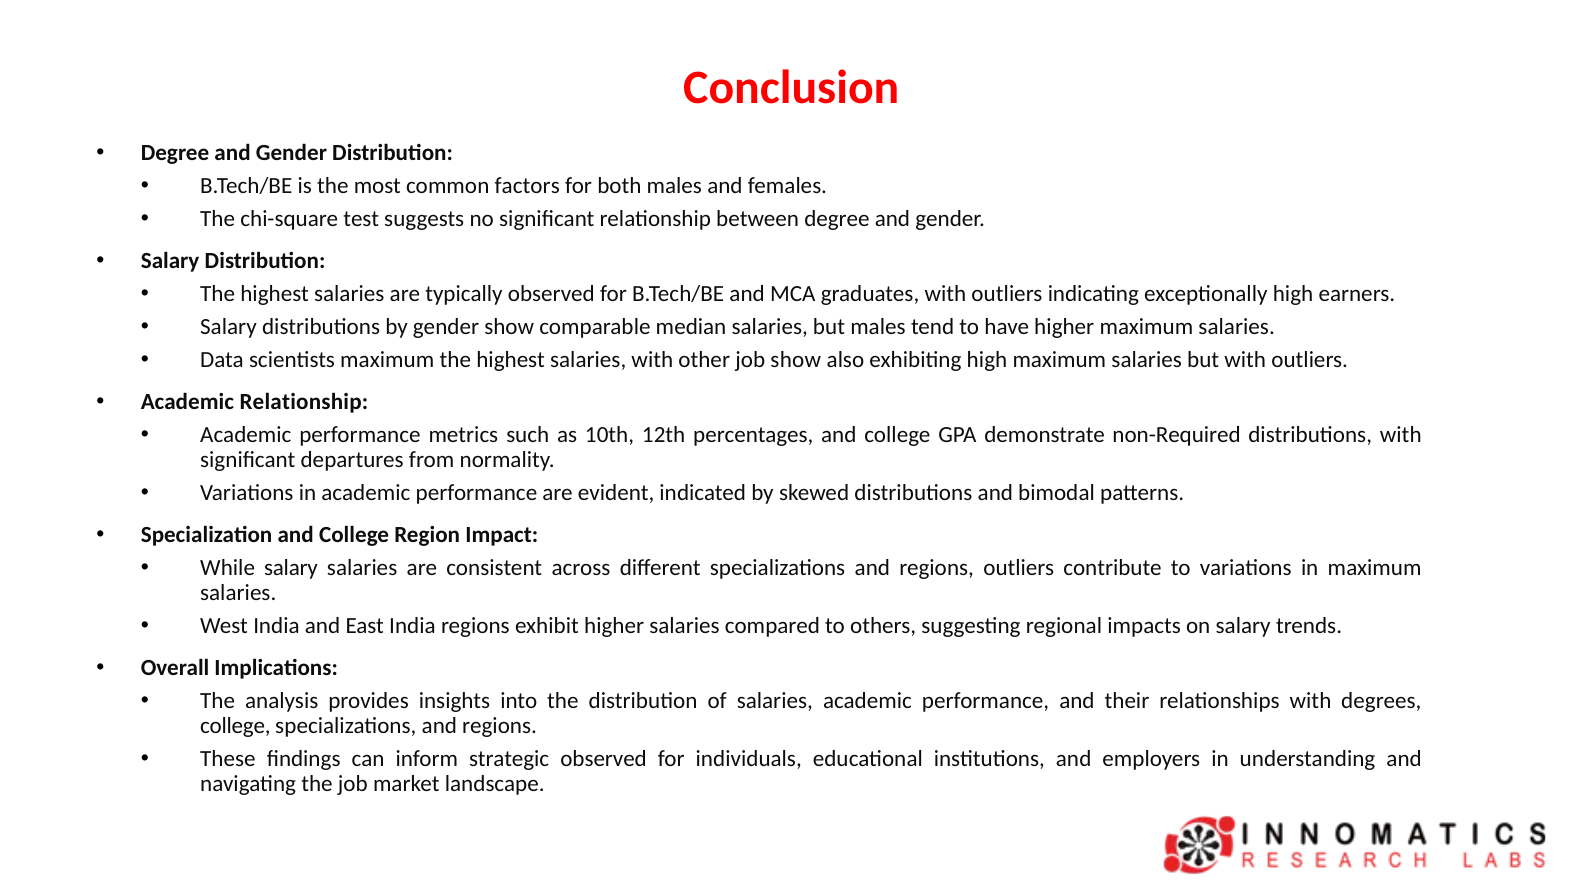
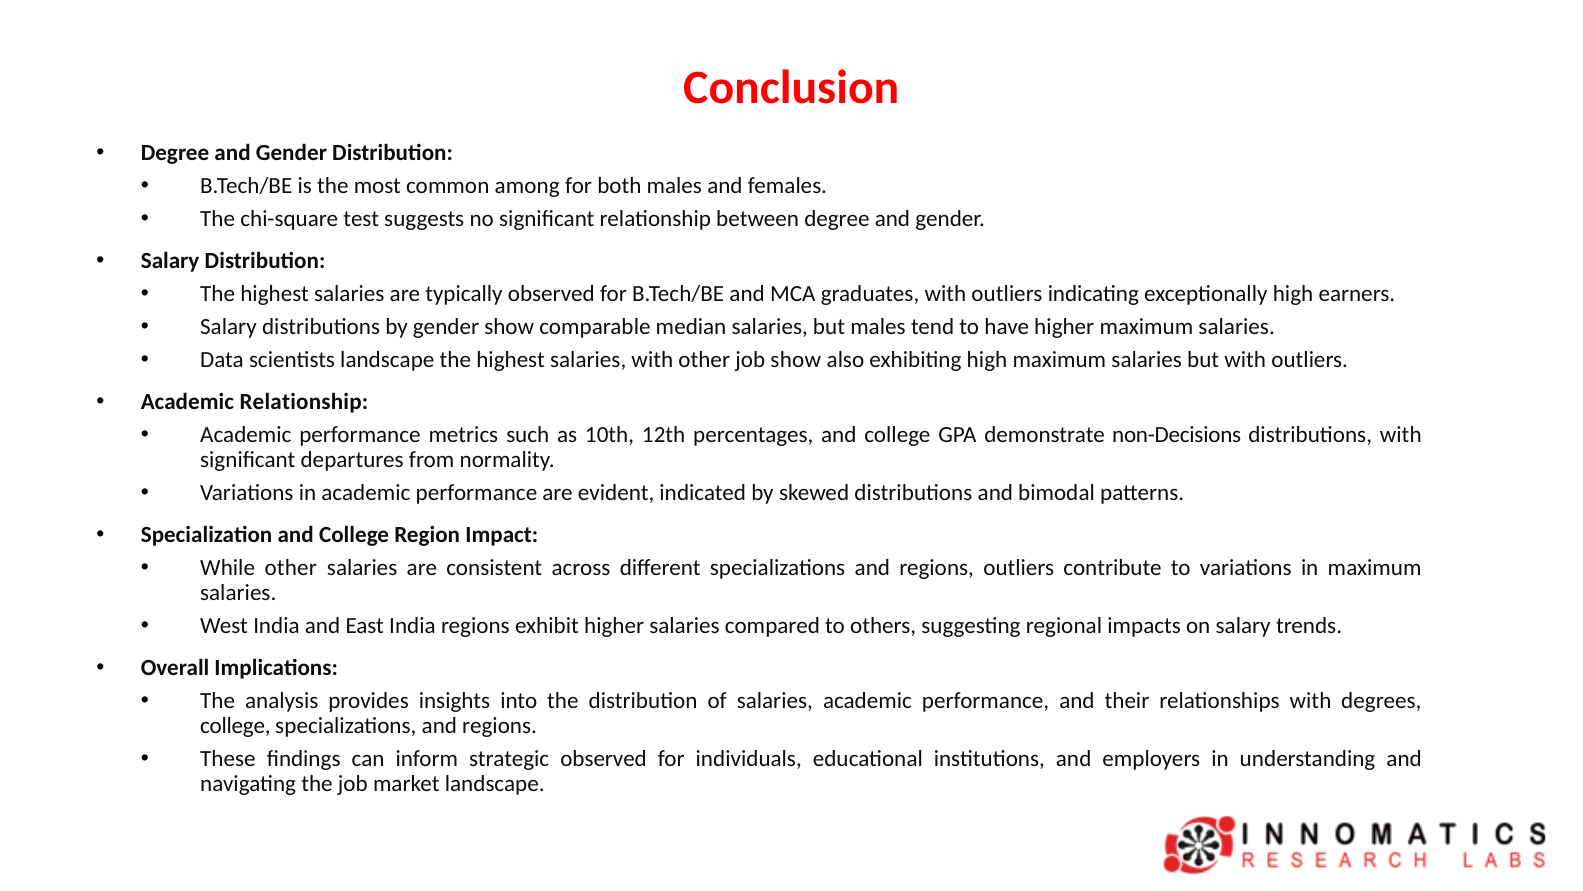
factors: factors -> among (527, 186)
scientists maximum: maximum -> landscape (387, 360)
non-Required: non-Required -> non-Decisions (1177, 435)
While salary: salary -> other (291, 567)
